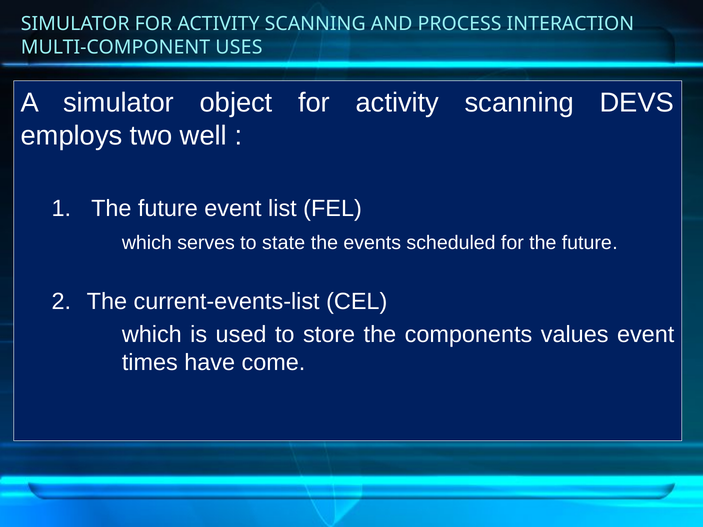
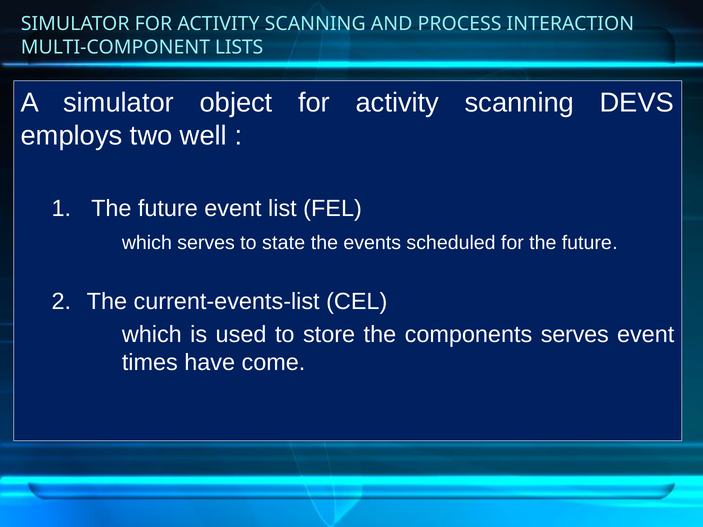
USES: USES -> LISTS (239, 47)
components values: values -> serves (575, 335)
